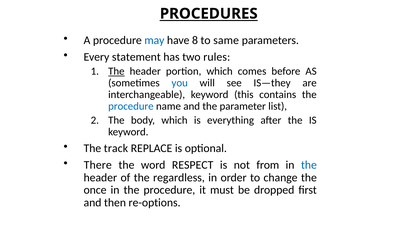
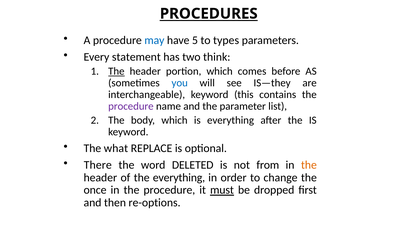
8: 8 -> 5 (195, 40)
same: same -> types (226, 40)
rules: rules -> think (217, 57)
procedure colour: blue -> purple (131, 106)
track: track -> what (116, 148)
RESPECT: RESPECT -> DELETED (193, 165)
the colour: blue -> orange (309, 165)
the regardless: regardless -> everything (179, 178)
must underline: none -> present (222, 190)
